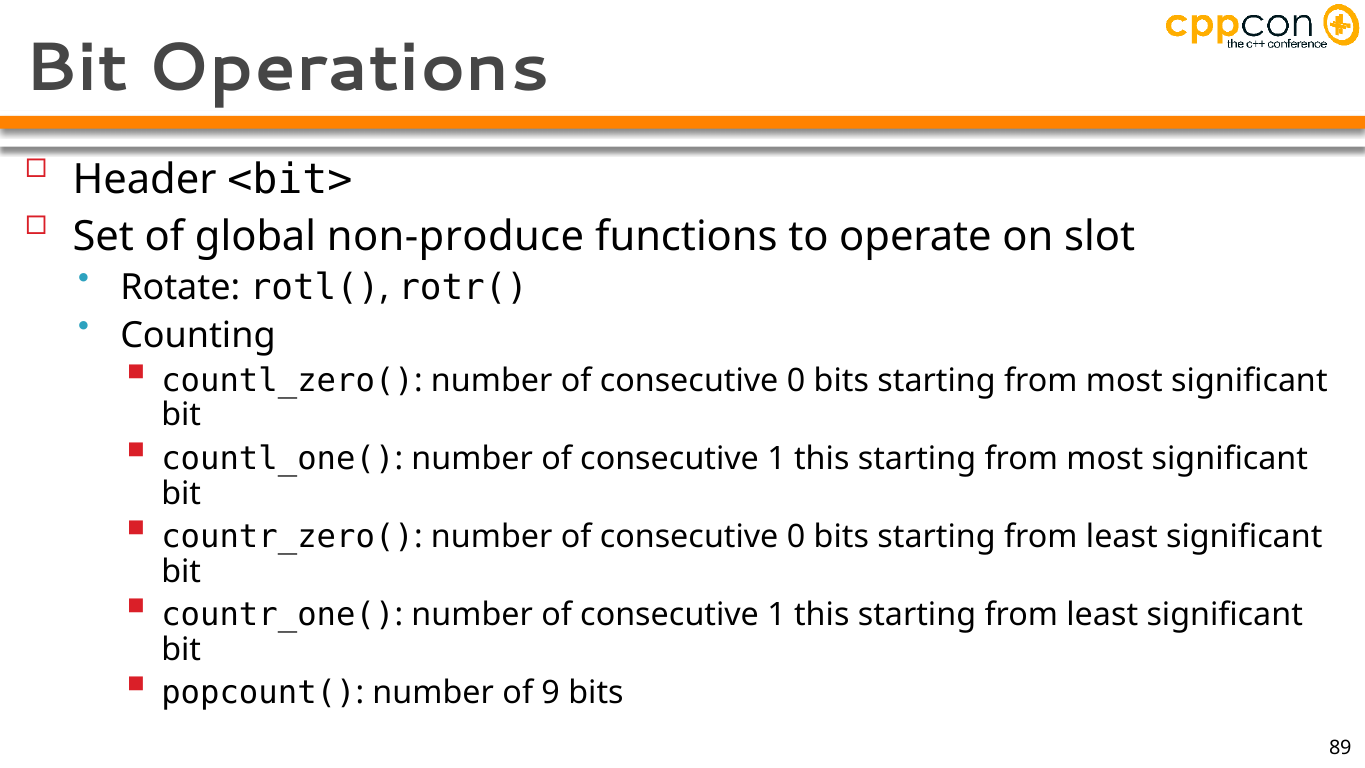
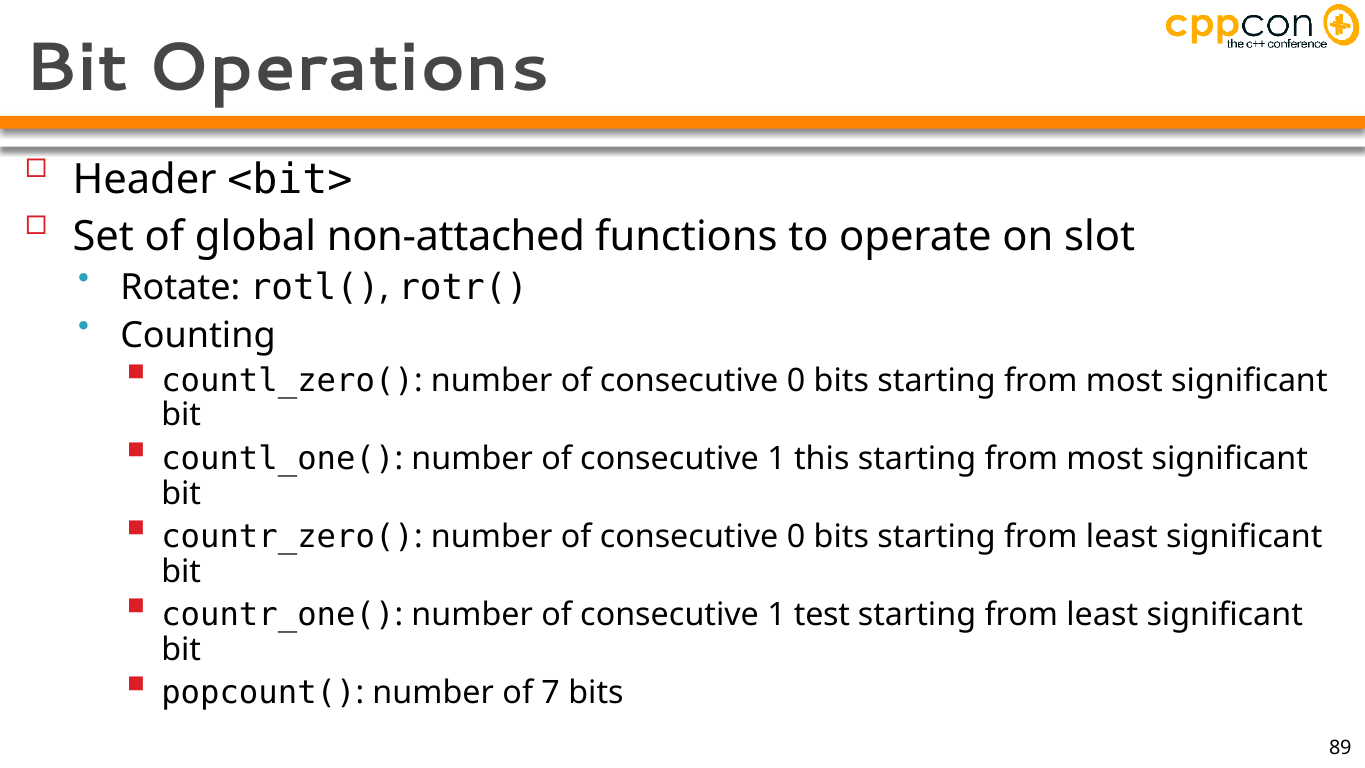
non-produce: non-produce -> non-attached (456, 237)
this: this -> test (822, 615)
9: 9 -> 7 (551, 693)
